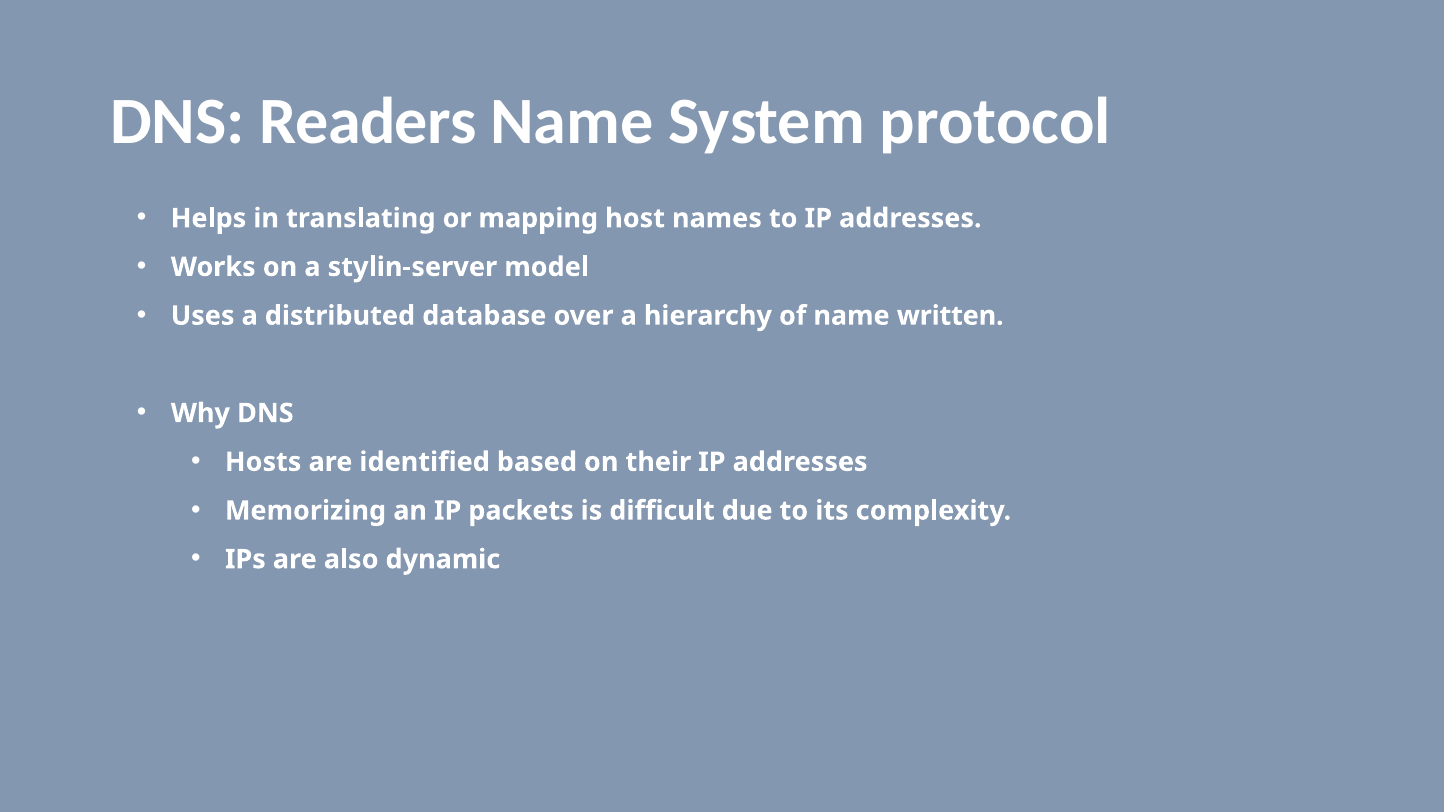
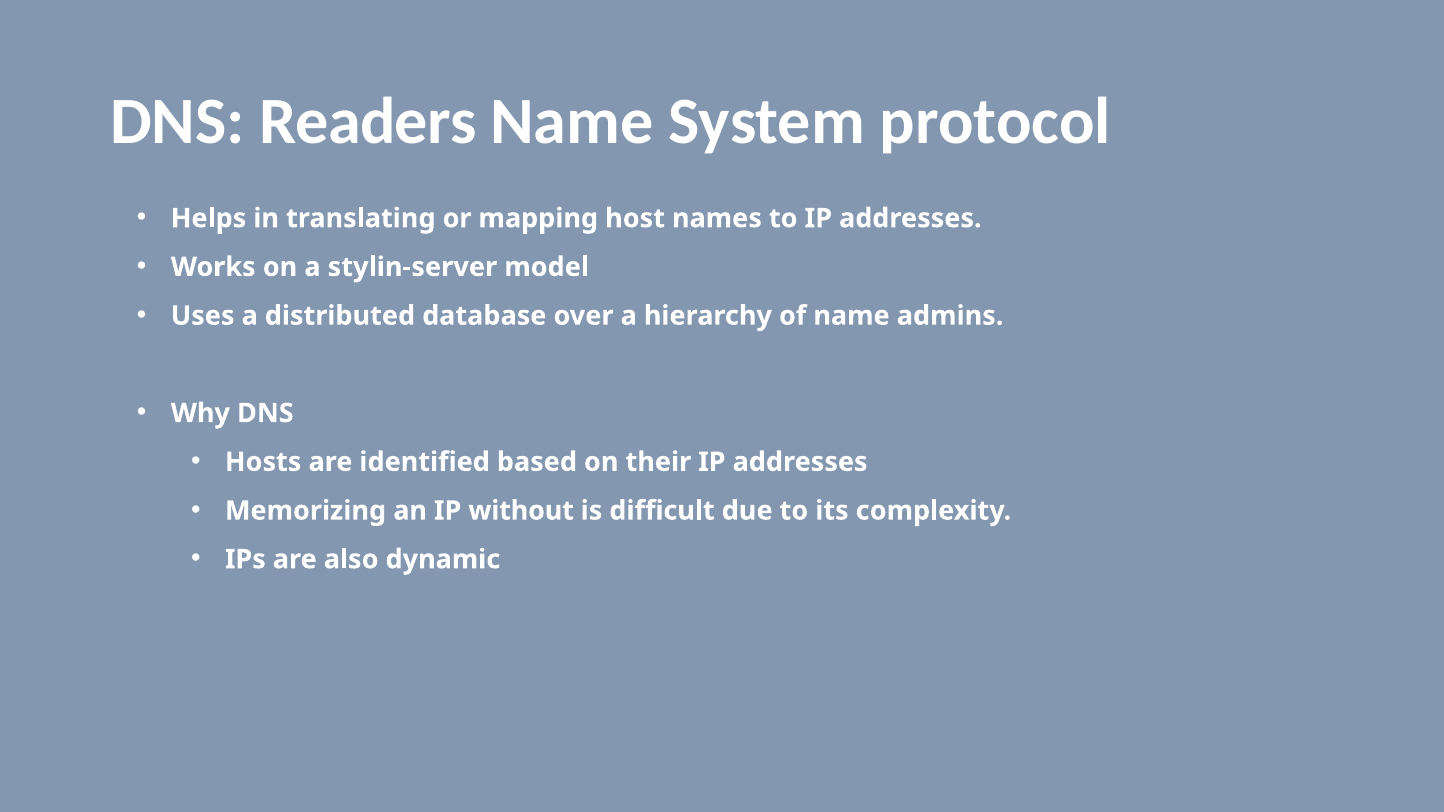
written: written -> admins (950, 316)
packets: packets -> without (521, 511)
